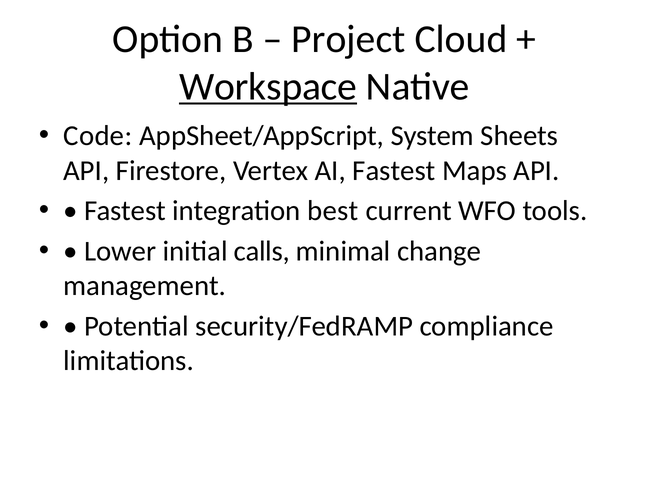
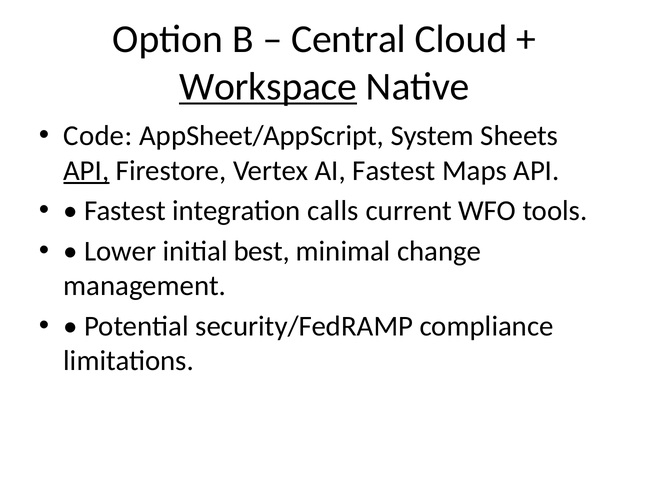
Project: Project -> Central (349, 39)
API underline: none -> present (86, 171)
best: best -> calls (333, 211)
calls: calls -> best (262, 252)
